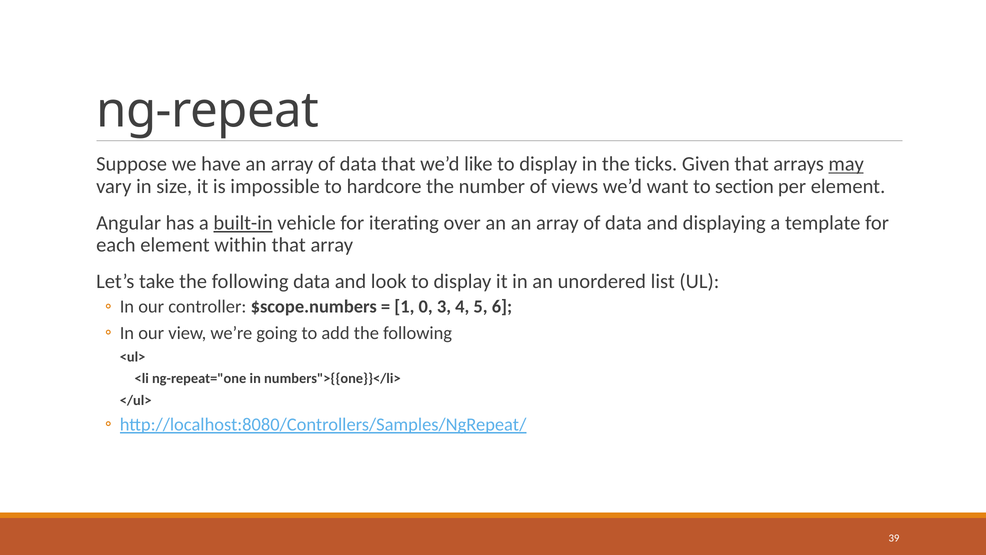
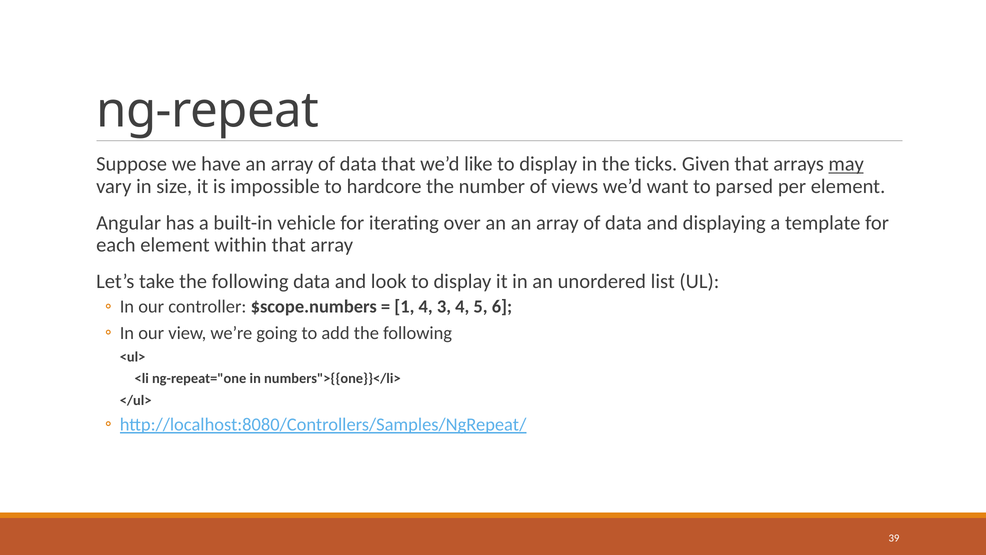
section: section -> parsed (744, 186)
built-in underline: present -> none (243, 223)
1 0: 0 -> 4 (426, 307)
